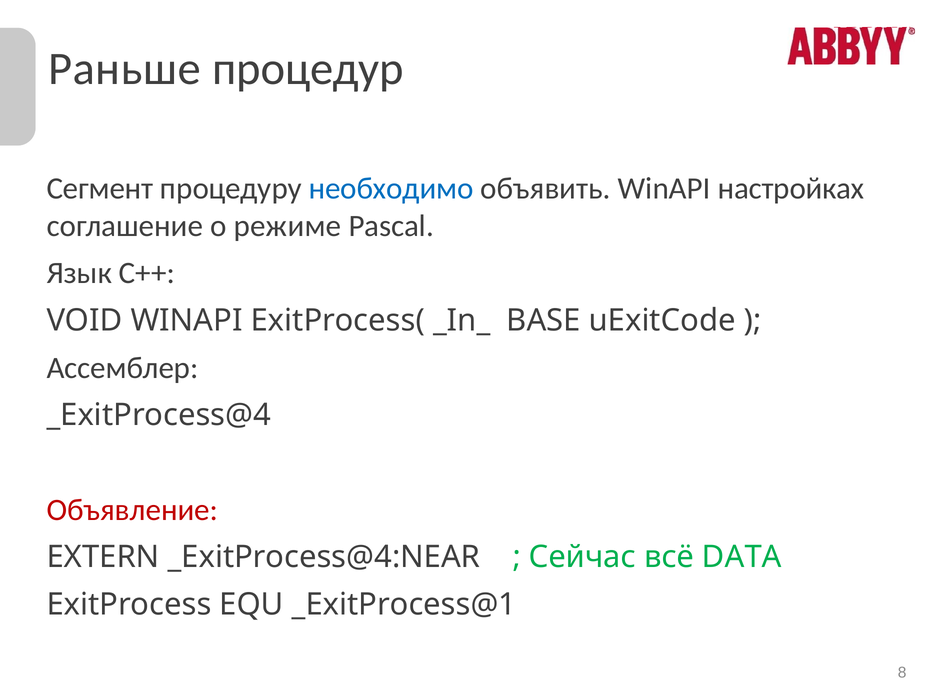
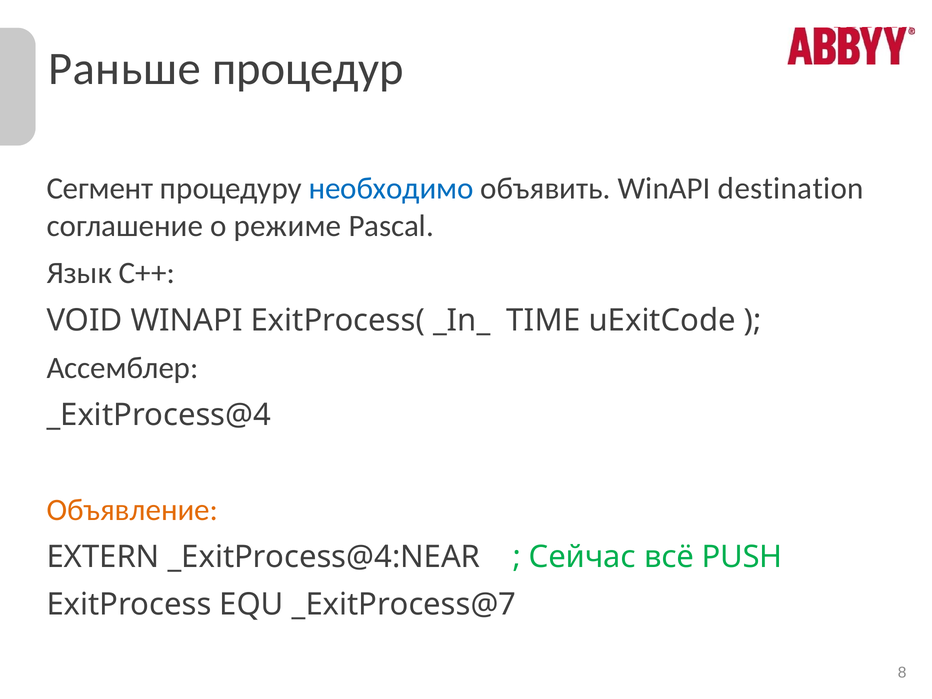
настройках: настройках -> destination (791, 189)
BASE: BASE -> TIME (543, 321)
Объявление colour: red -> orange (132, 510)
DATA: DATA -> PUSH (742, 557)
_ExitProcess@1: _ExitProcess@1 -> _ExitProcess@7 (404, 605)
